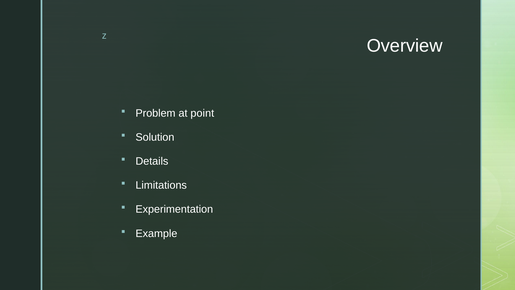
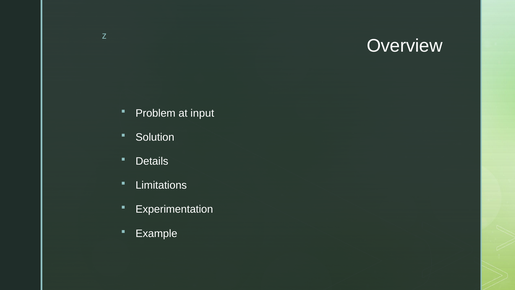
point: point -> input (202, 113)
